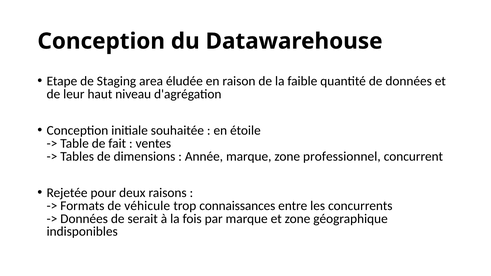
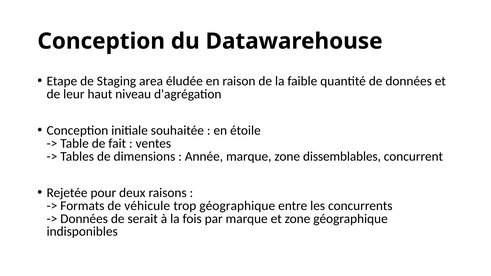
professionnel: professionnel -> dissemblables (342, 157)
trop connaissances: connaissances -> géographique (237, 206)
